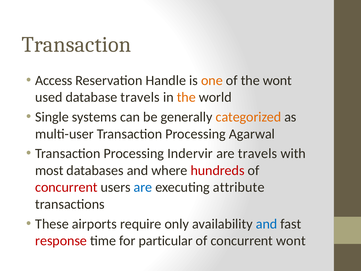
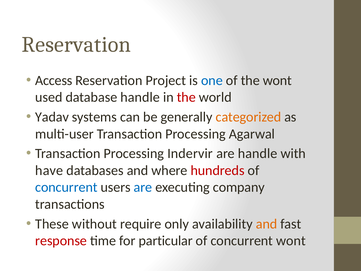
Transaction: Transaction -> Reservation (76, 45)
Handle: Handle -> Project (166, 80)
one colour: orange -> blue (212, 80)
database travels: travels -> handle (140, 97)
the colour: orange -> red (186, 97)
Single: Single -> Yadav (52, 117)
are travels: travels -> handle (258, 153)
most: most -> have (49, 170)
concurrent colour: red -> blue (66, 187)
attribute: attribute -> company (239, 187)
airports: airports -> without (94, 224)
and colour: blue -> orange (267, 224)
